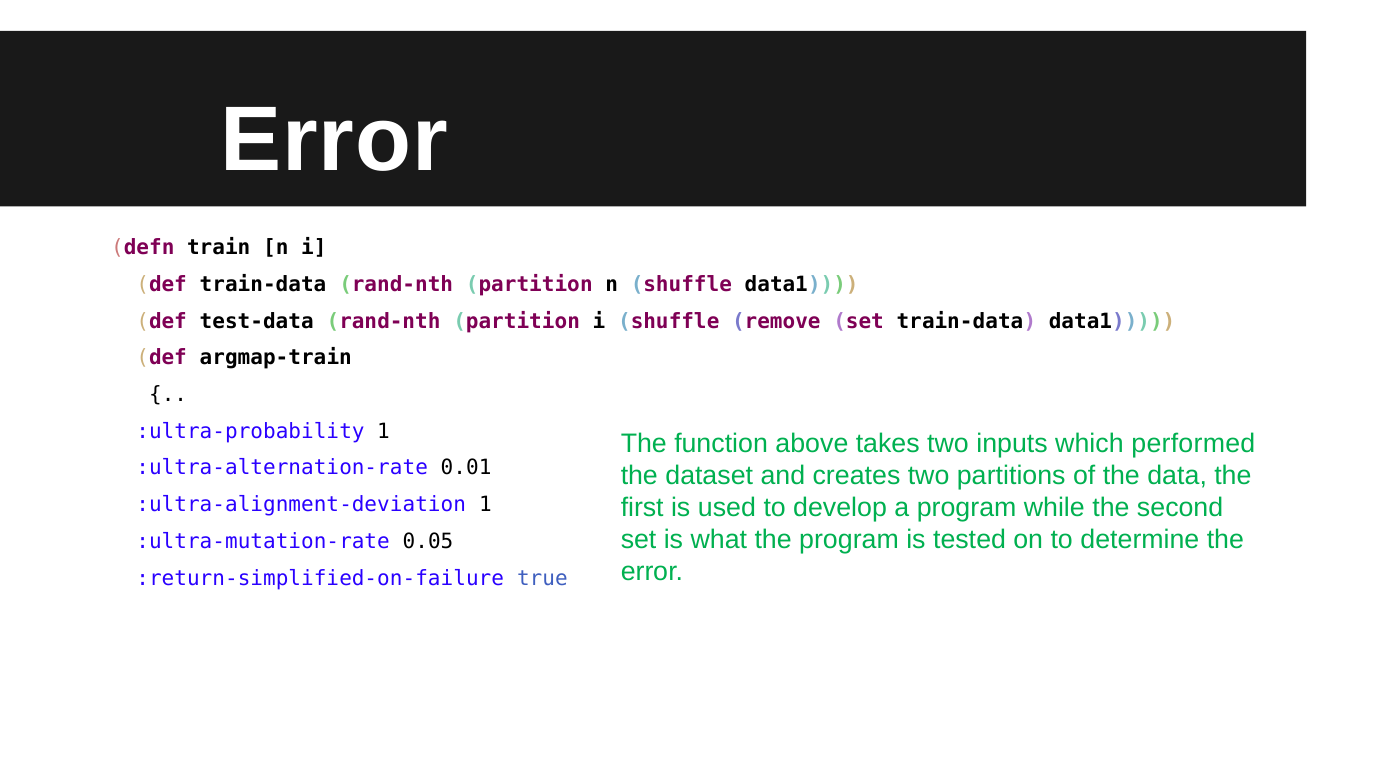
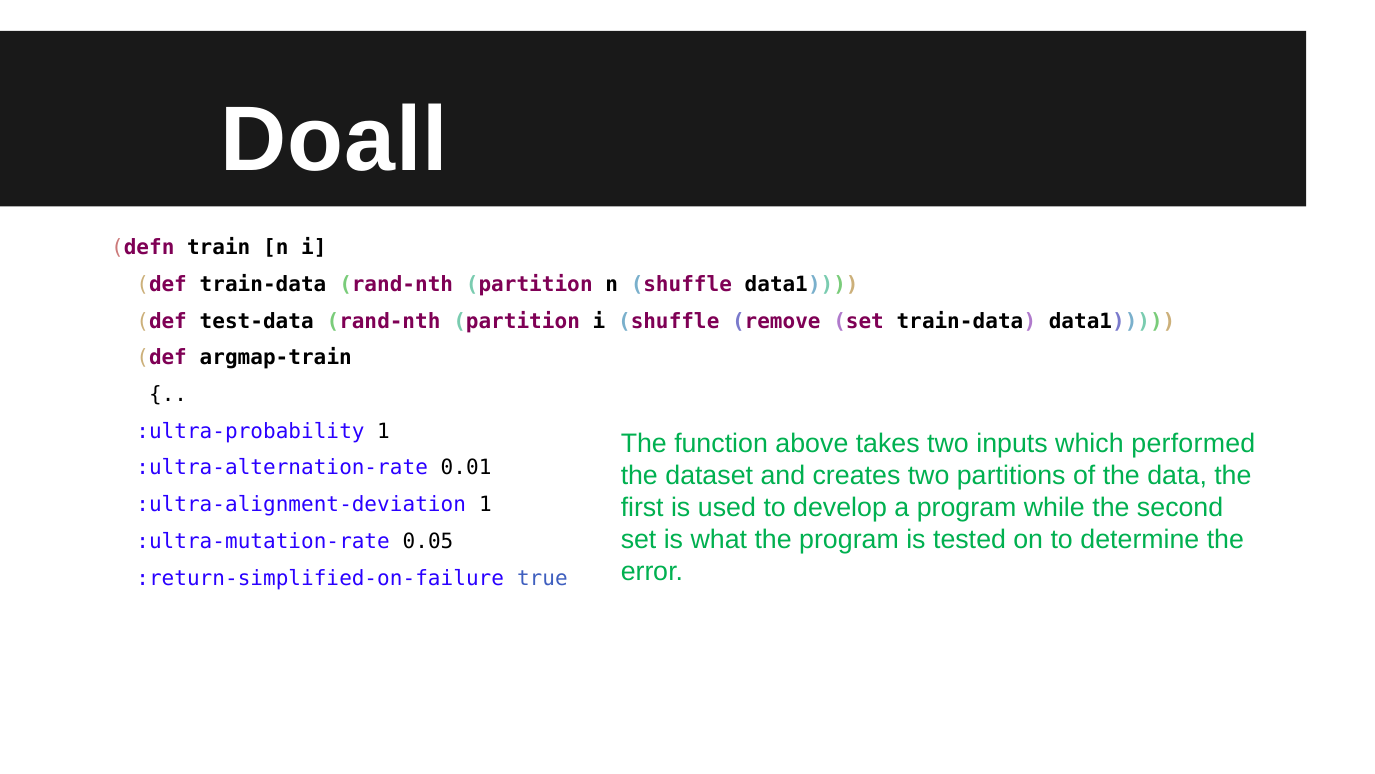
Error: Error -> Doall (334, 140)
